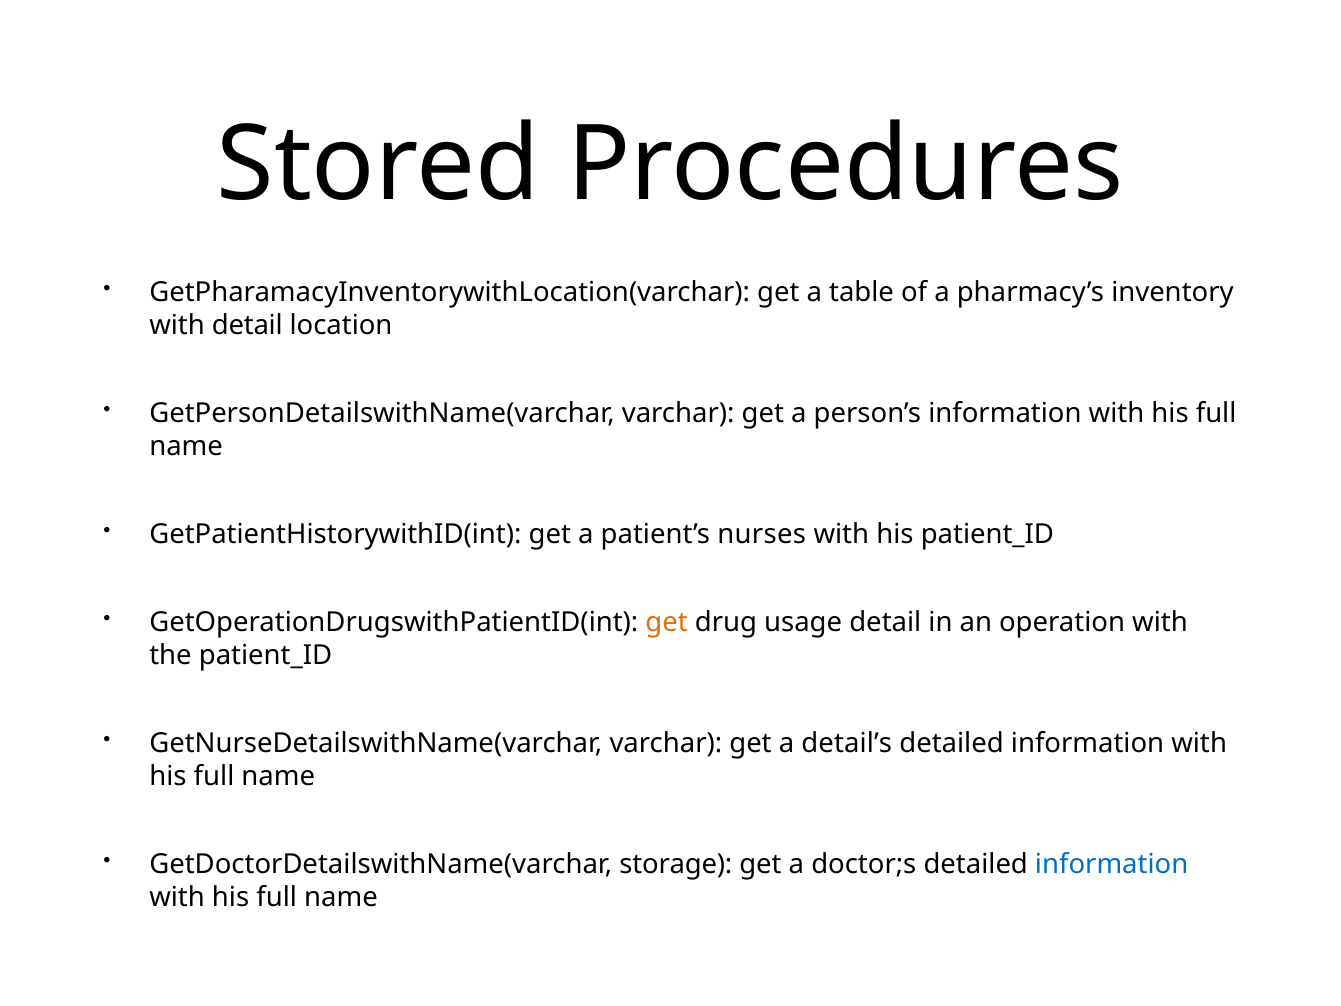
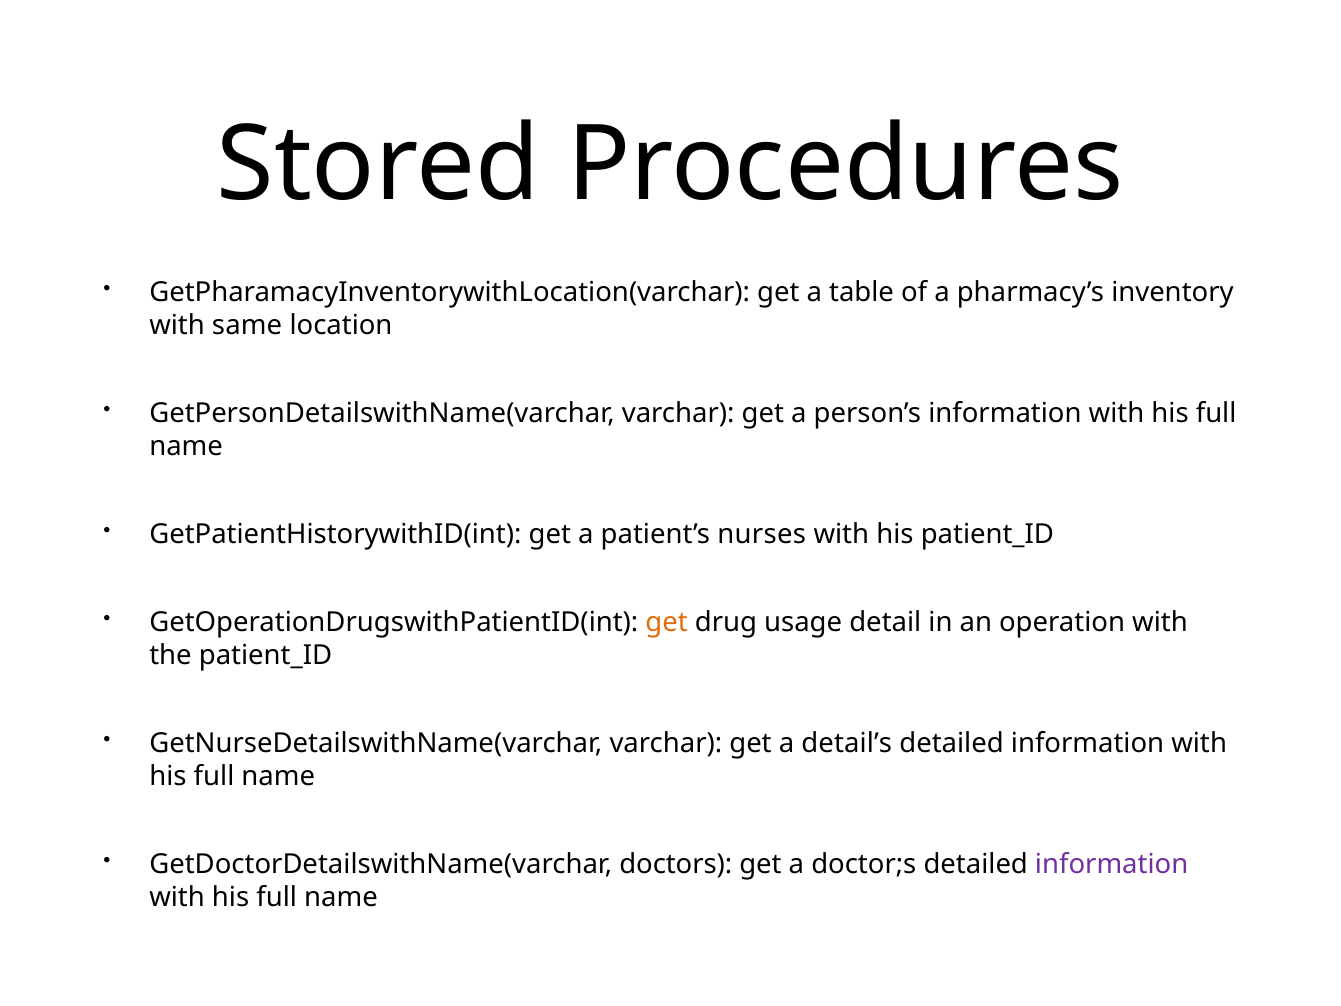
with detail: detail -> same (247, 325)
storage: storage -> doctors (676, 864)
information colour: blue -> purple (1112, 864)
